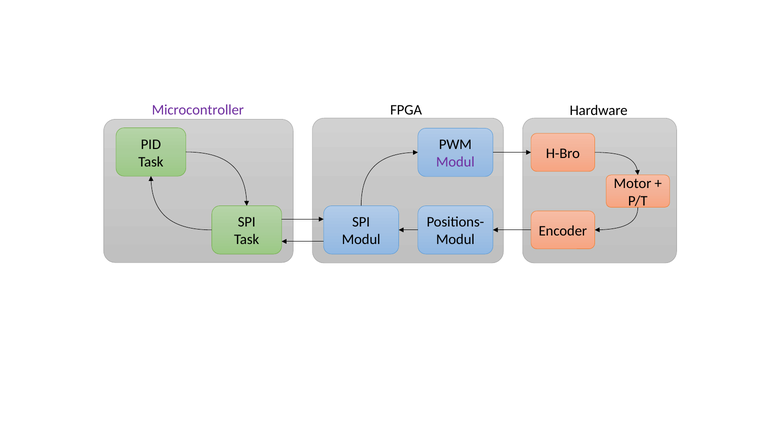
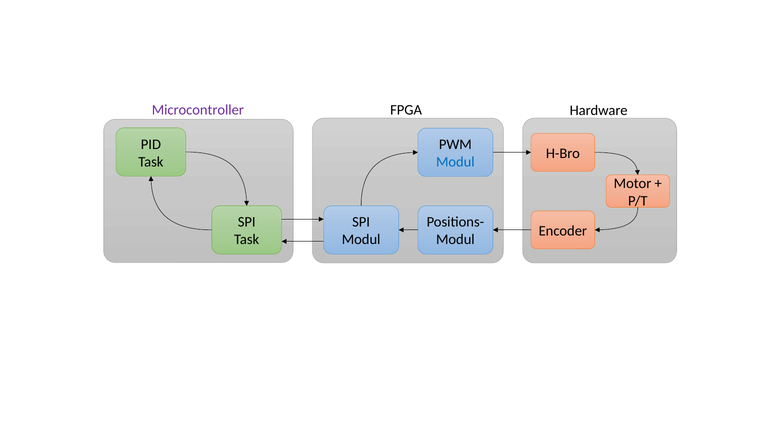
Modul colour: purple -> blue (455, 162)
